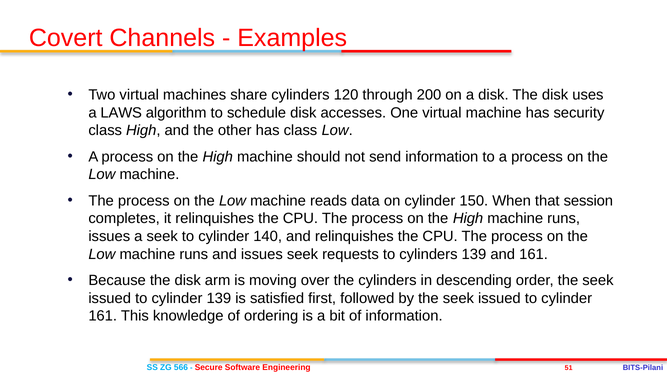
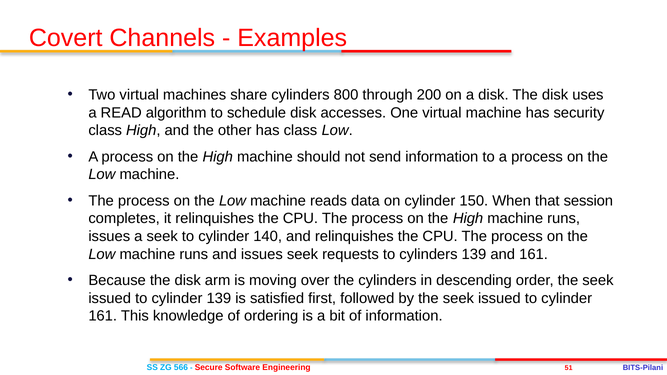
120: 120 -> 800 (346, 95)
LAWS: LAWS -> READ (121, 113)
